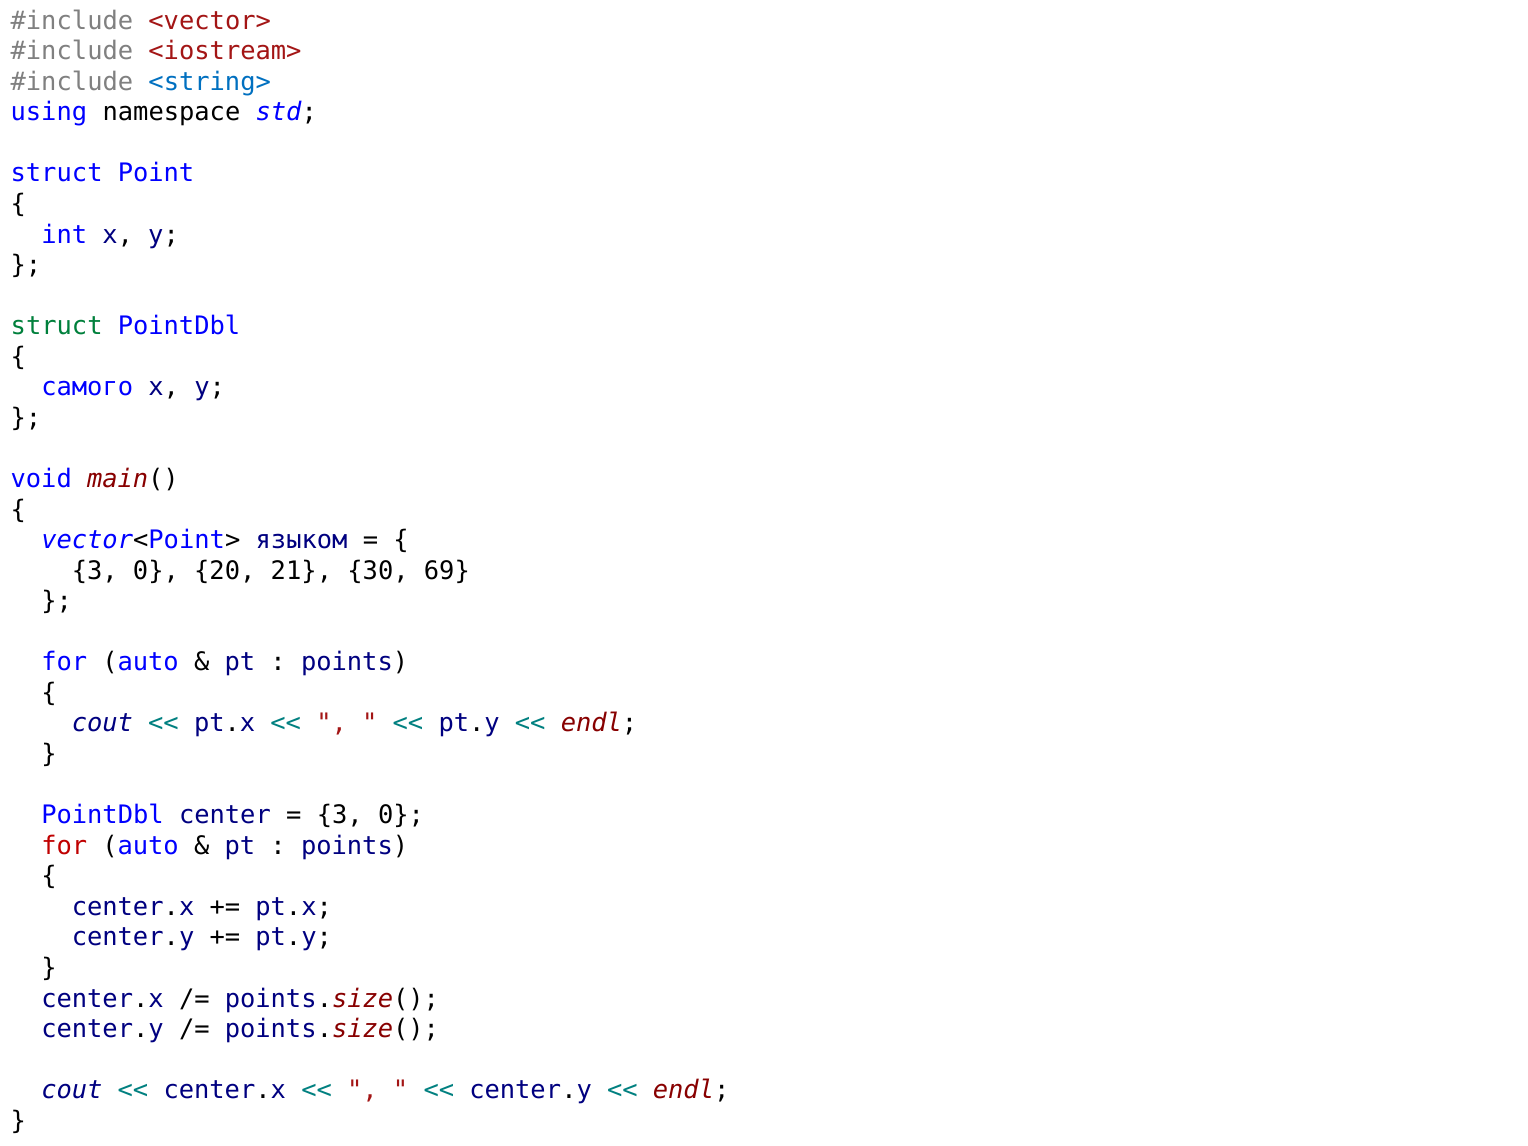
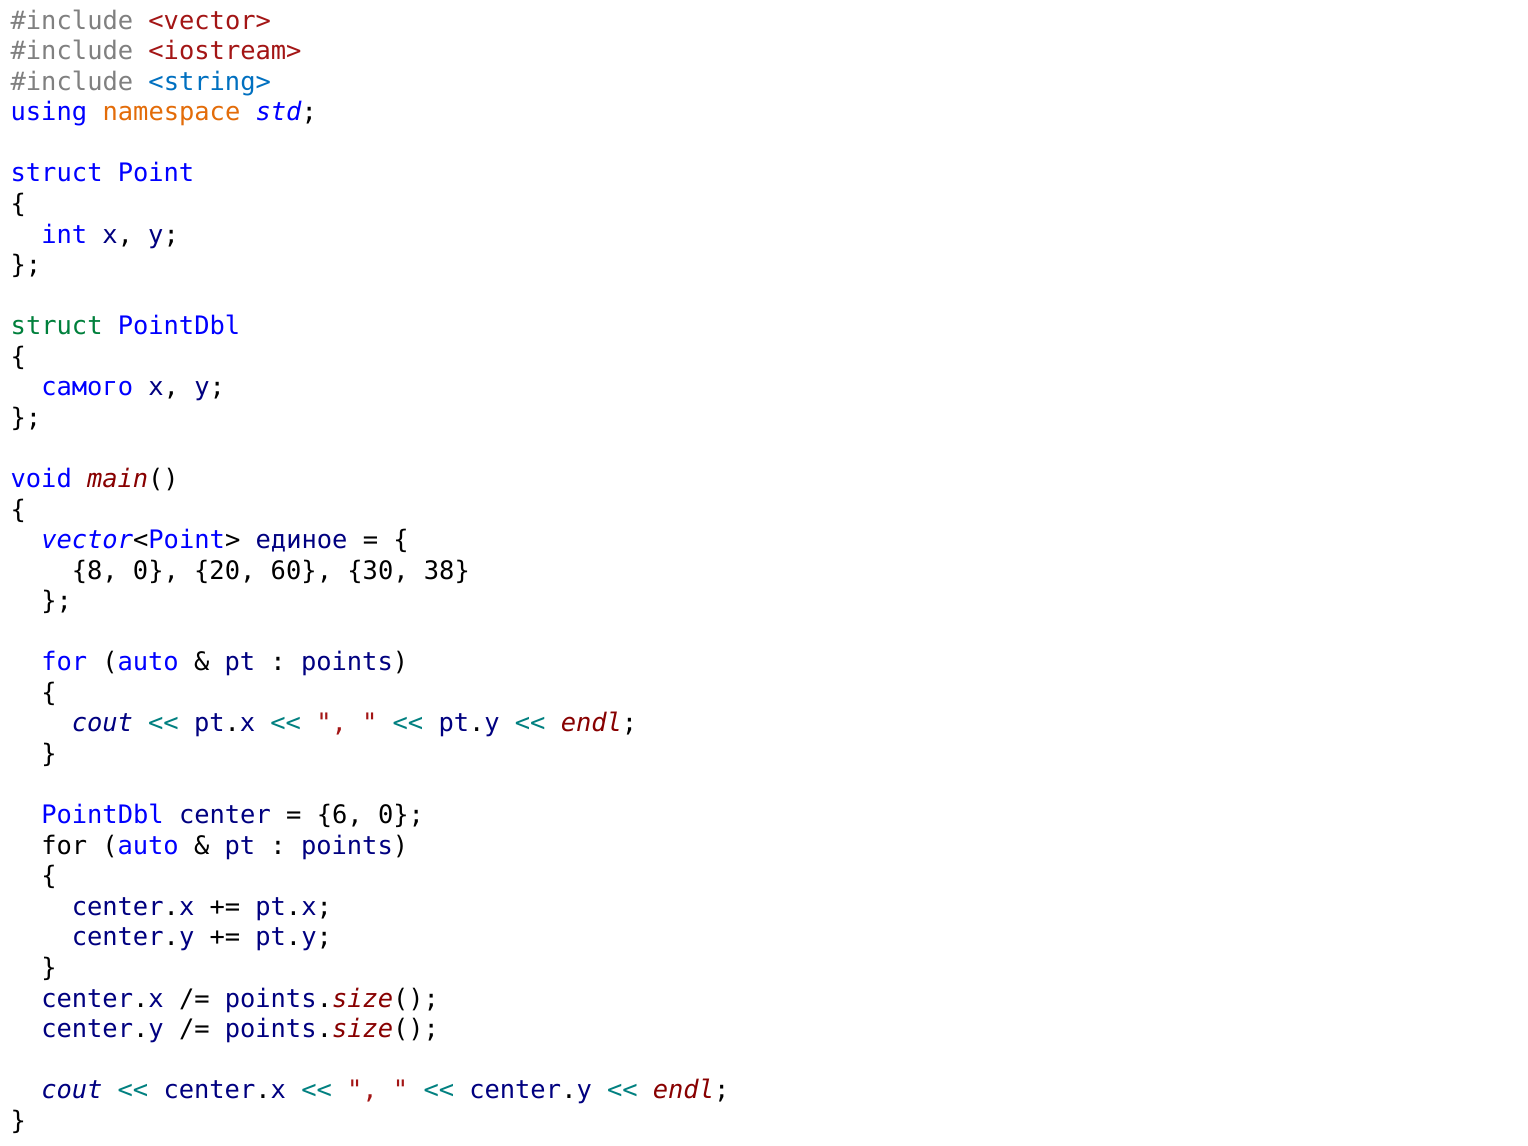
namespace colour: black -> orange (171, 112)
языком: языком -> единое (302, 540)
3: 3 -> 8 (95, 571)
21: 21 -> 60 (301, 571)
69: 69 -> 38 (447, 571)
3: 3 -> 6 (340, 815)
for colour: red -> black (64, 846)
